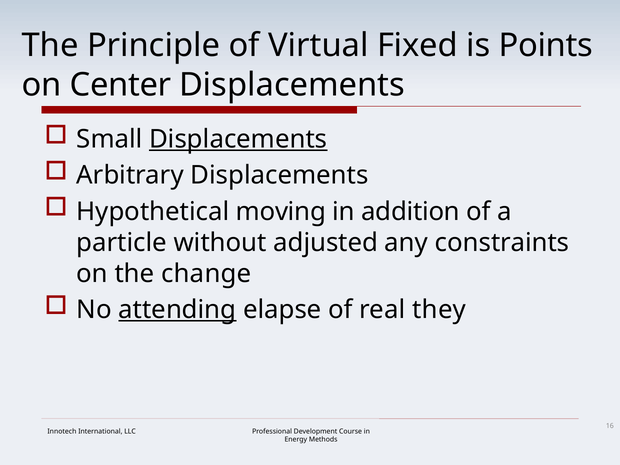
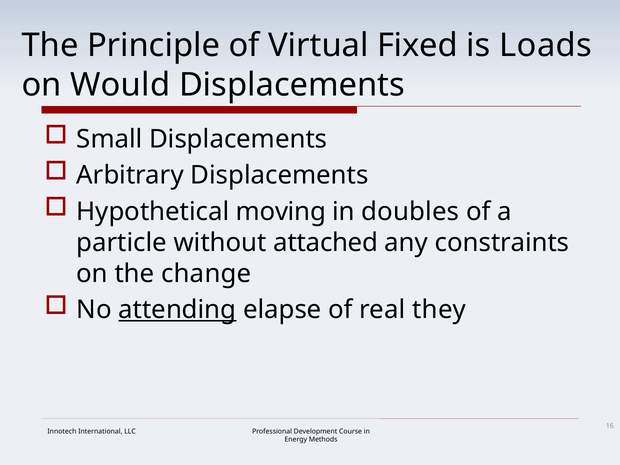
Points: Points -> Loads (546, 46)
Center: Center -> Would (120, 85)
Displacements underline: present -> none (238, 139)
addition: addition -> doubles (410, 212)
adjusted: adjusted -> attached (326, 243)
